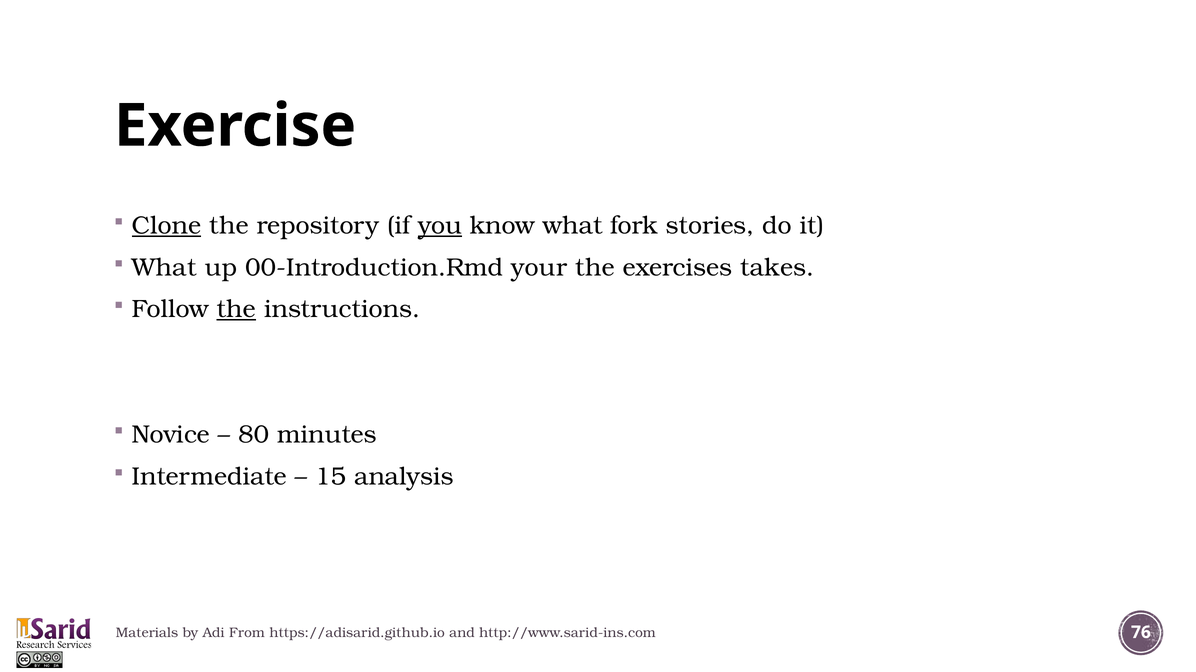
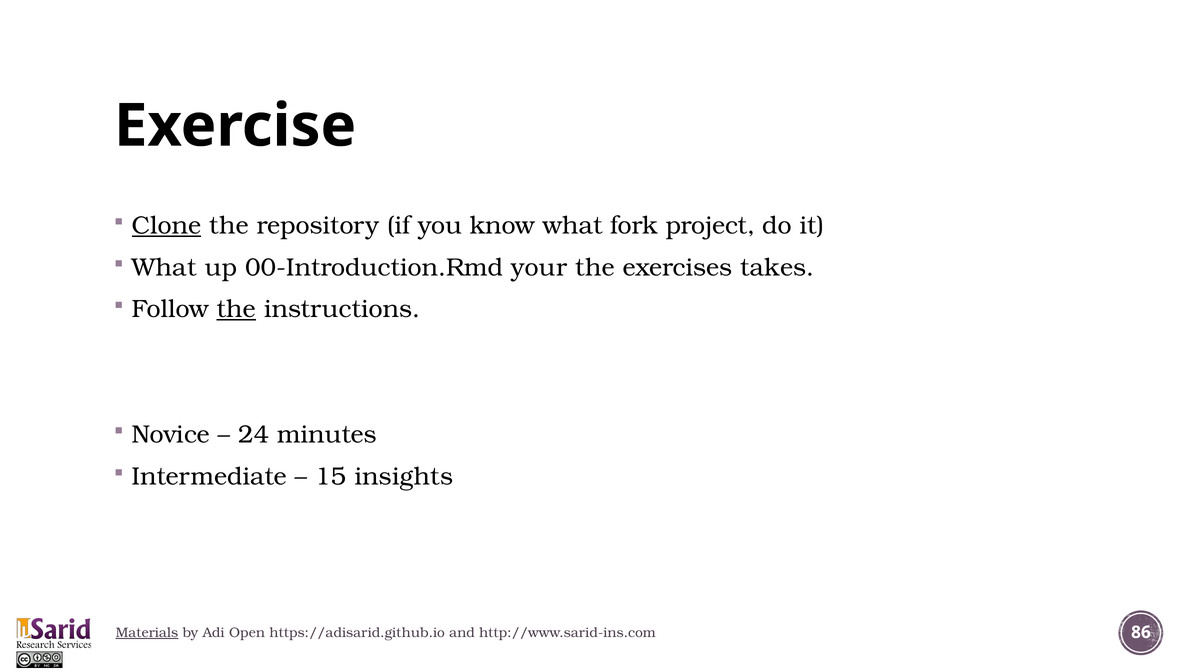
you underline: present -> none (440, 226)
stories: stories -> project (710, 226)
80: 80 -> 24 (254, 435)
analysis: analysis -> insights (404, 477)
Materials underline: none -> present (147, 633)
From: From -> Open (247, 633)
76: 76 -> 86 (1141, 633)
